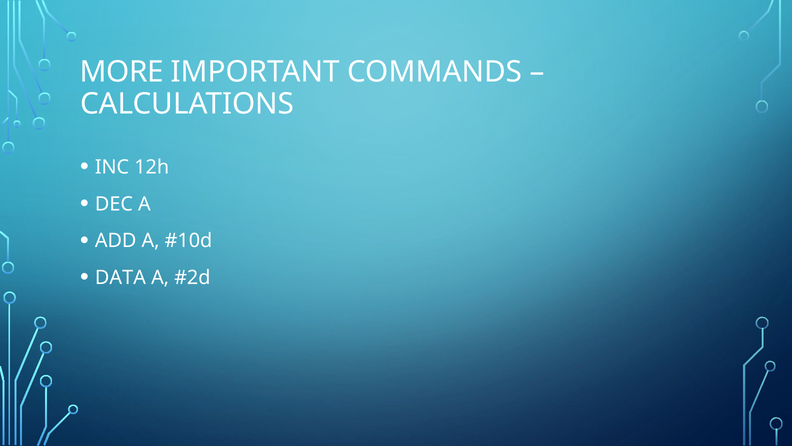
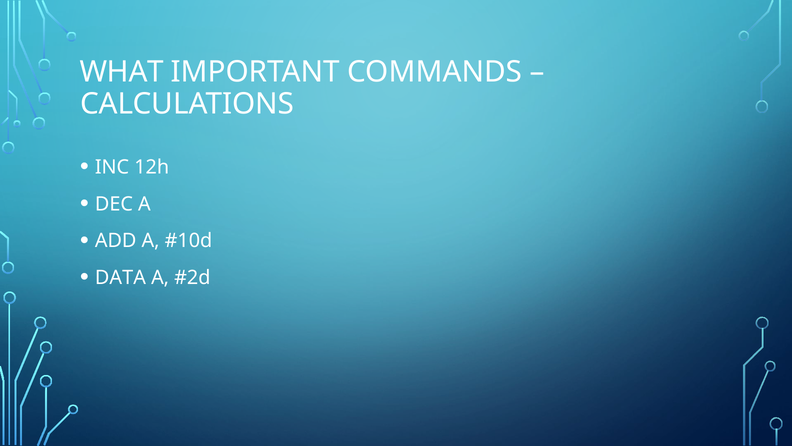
MORE: MORE -> WHAT (122, 72)
